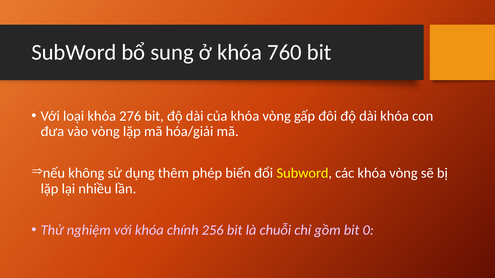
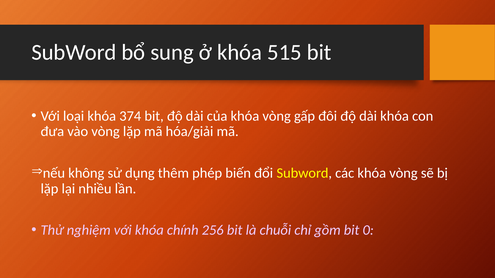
760: 760 -> 515 (284, 52)
276: 276 -> 374 (130, 116)
